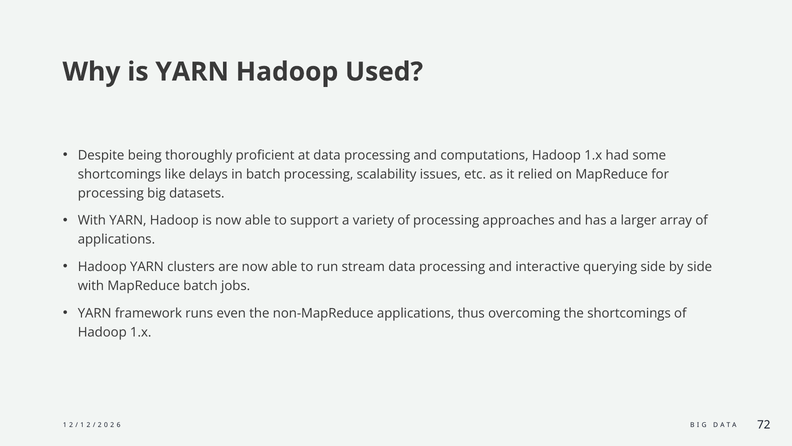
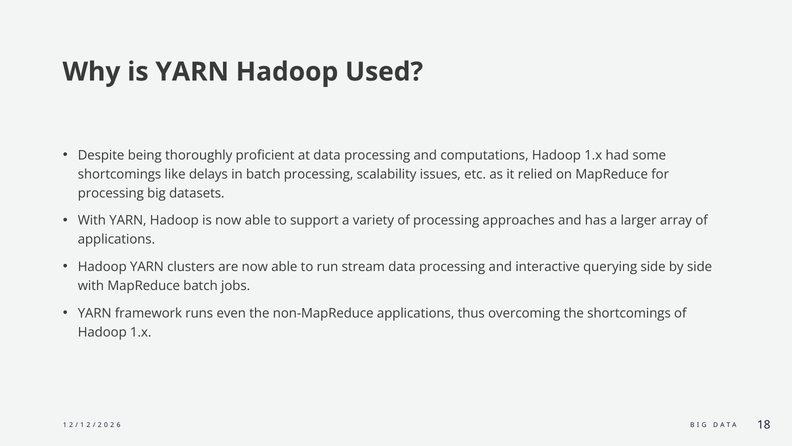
72: 72 -> 18 (764, 425)
